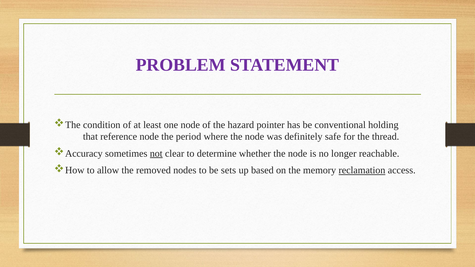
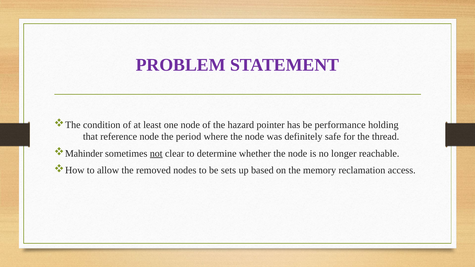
conventional: conventional -> performance (340, 125)
Accuracy: Accuracy -> Mahinder (84, 154)
reclamation underline: present -> none (362, 170)
